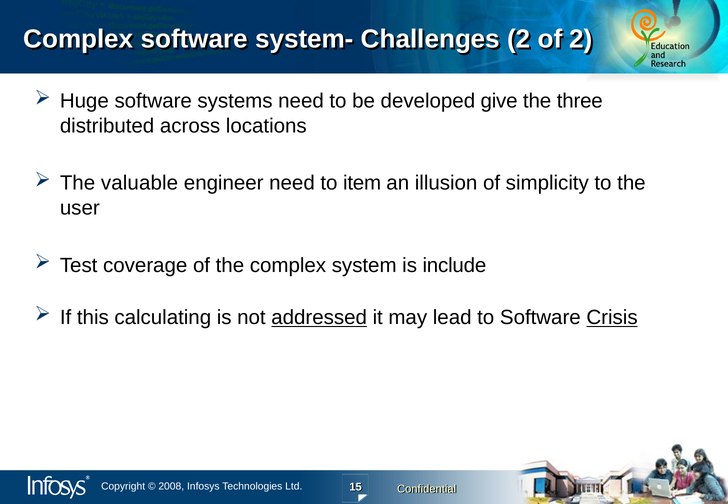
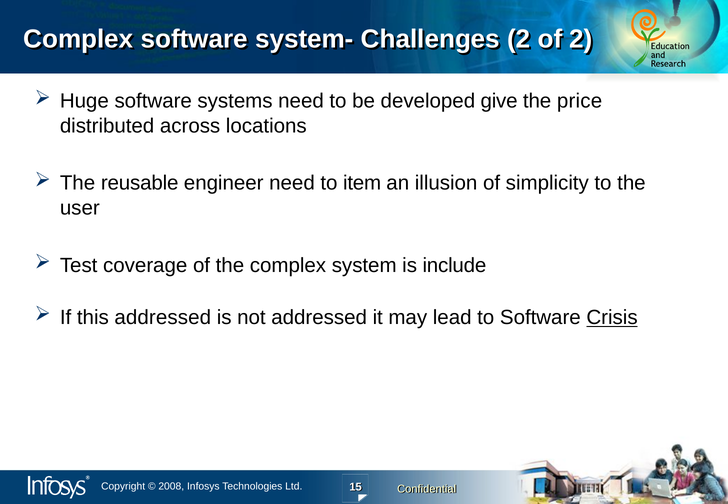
three: three -> price (580, 101)
valuable: valuable -> reusable (140, 183)
this calculating: calculating -> addressed (163, 318)
addressed underline: present -> none (319, 318)
